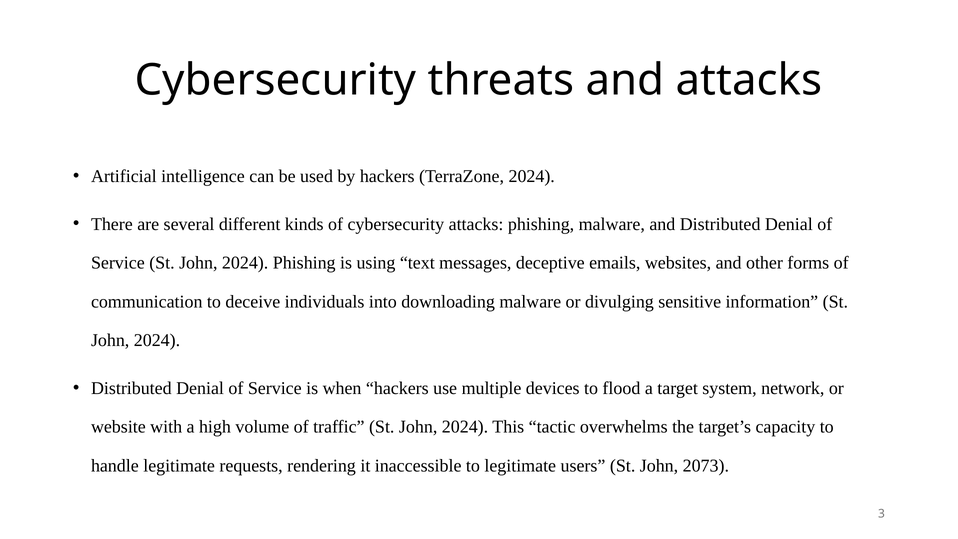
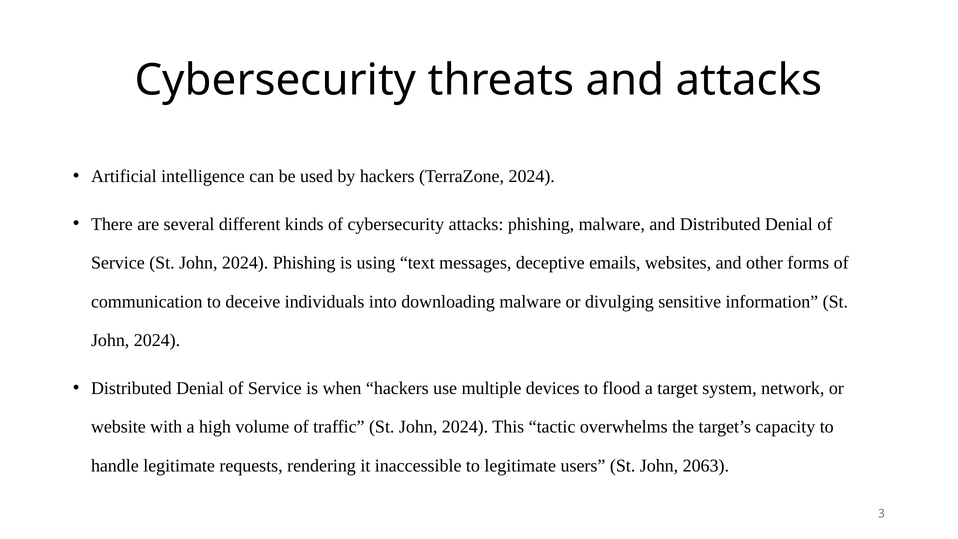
2073: 2073 -> 2063 (706, 466)
